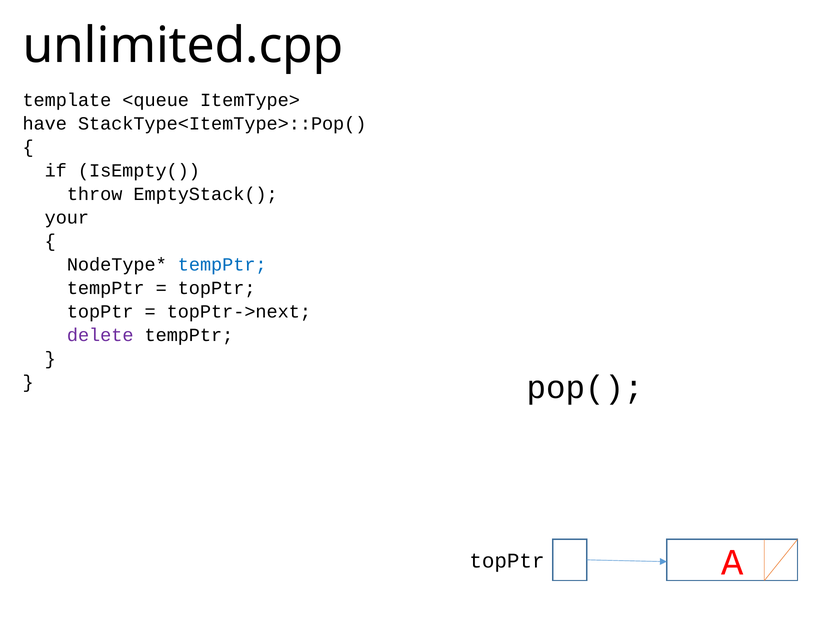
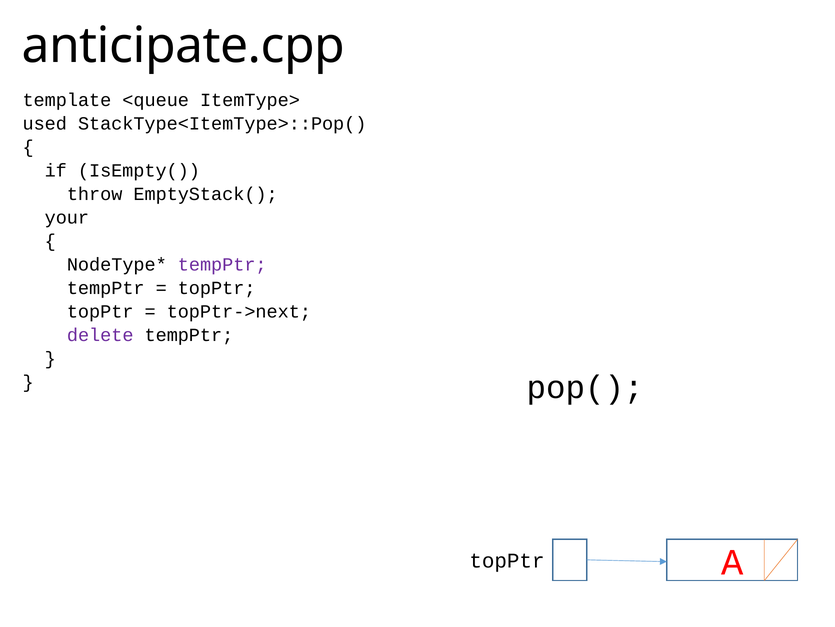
unlimited.cpp: unlimited.cpp -> anticipate.cpp (183, 46)
have: have -> used (45, 123)
tempPtr colour: blue -> purple (222, 264)
